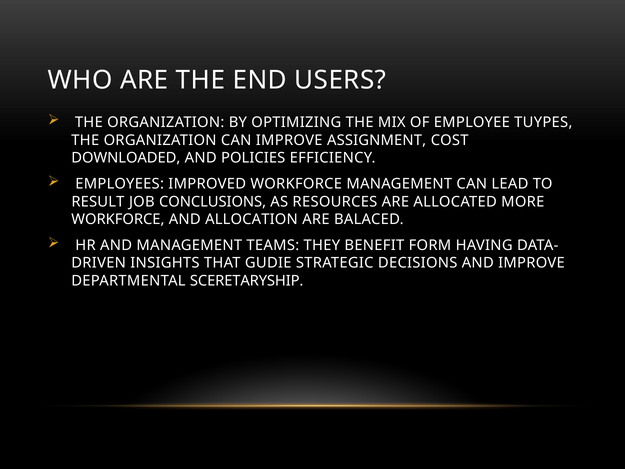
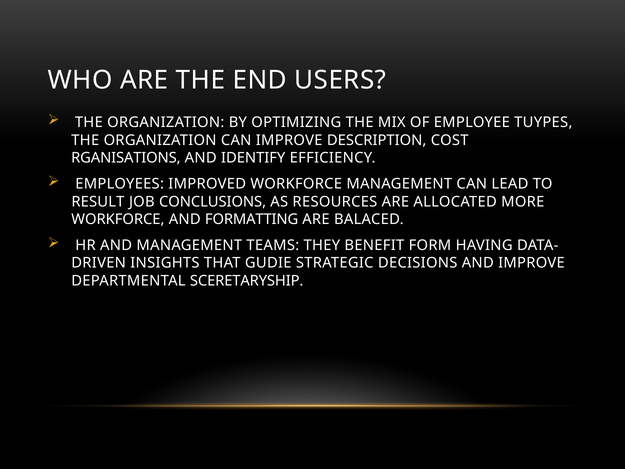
ASSIGNMENT: ASSIGNMENT -> DESCRIPTION (377, 140)
DOWNLOADED: DOWNLOADED -> RGANISATIONS (126, 158)
POLICIES: POLICIES -> IDENTIFY (253, 158)
ALLOCATION: ALLOCATION -> FORMATTING (252, 219)
